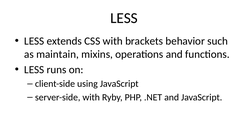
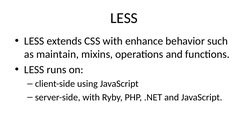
brackets: brackets -> enhance (144, 41)
